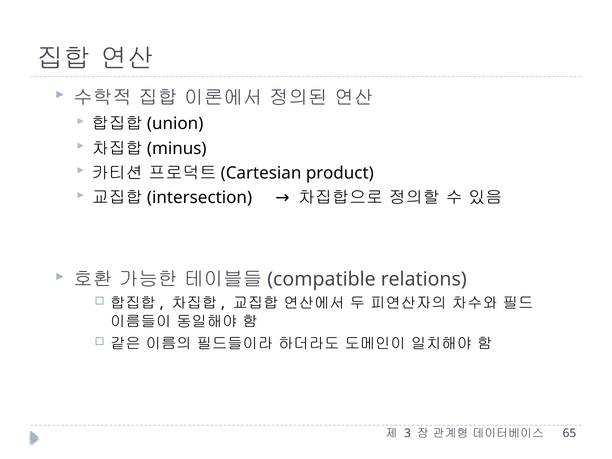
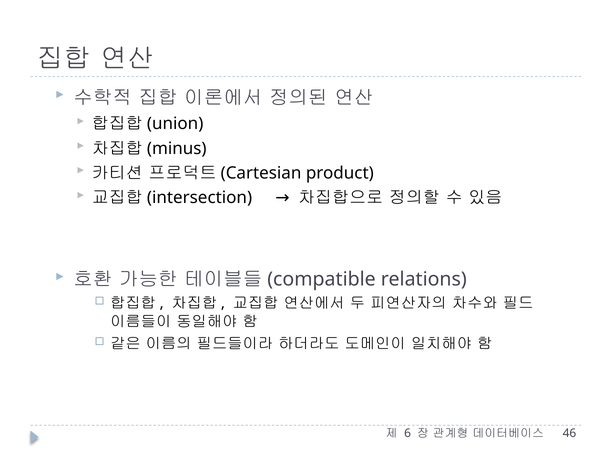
3: 3 -> 6 (408, 433)
65: 65 -> 46 (569, 433)
